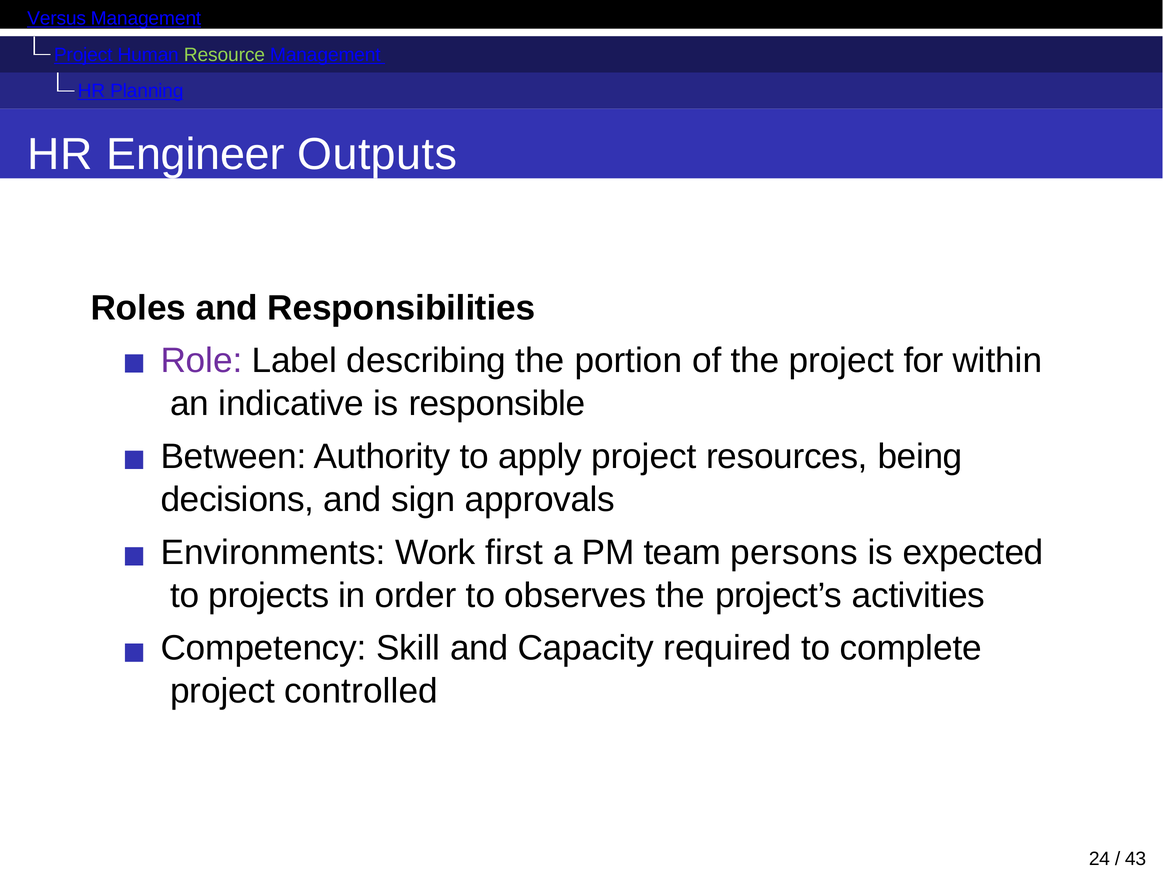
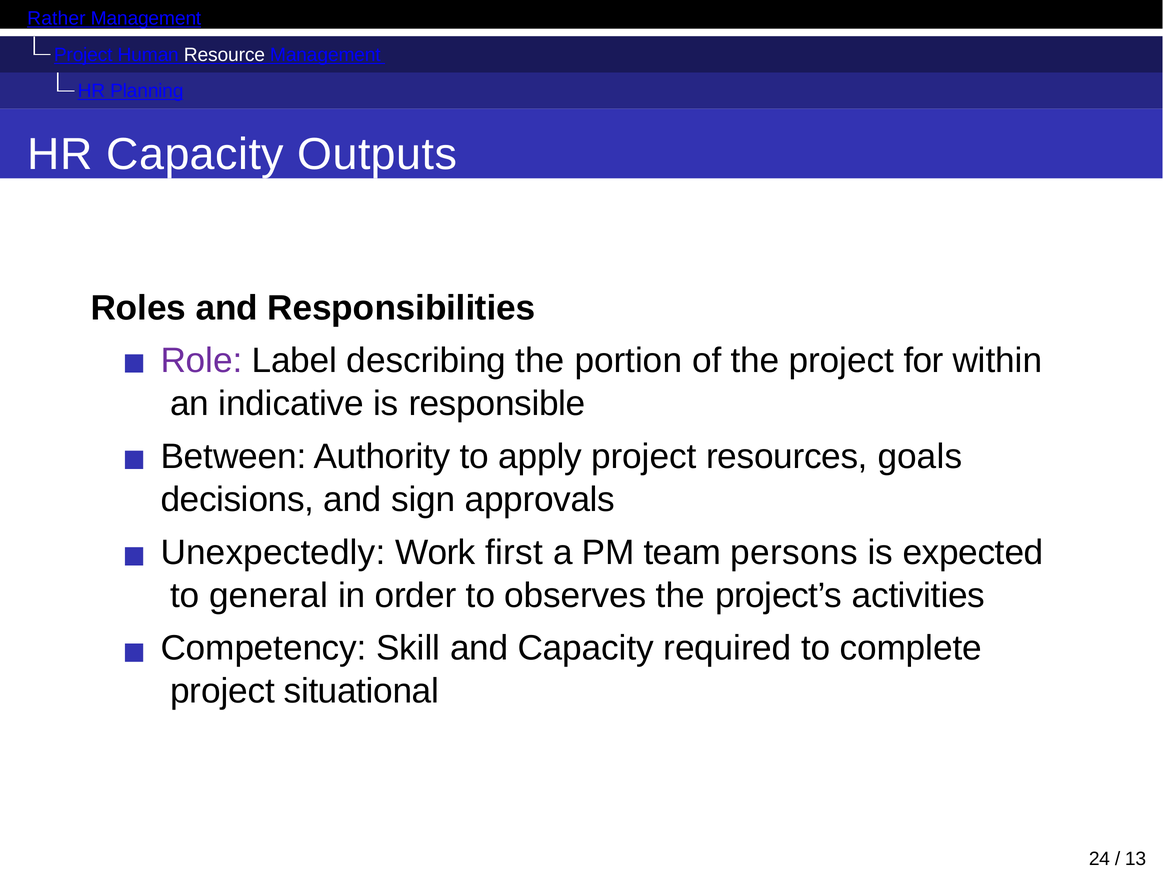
Versus: Versus -> Rather (56, 19)
Resource colour: light green -> white (224, 55)
HR Engineer: Engineer -> Capacity (195, 155)
being: being -> goals (920, 457)
Environments: Environments -> Unexpectedly (273, 553)
projects: projects -> general (269, 596)
controlled: controlled -> situational (361, 691)
43: 43 -> 13 (1135, 859)
